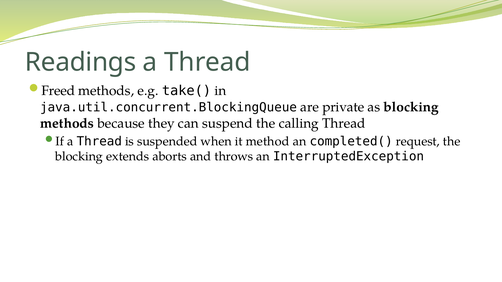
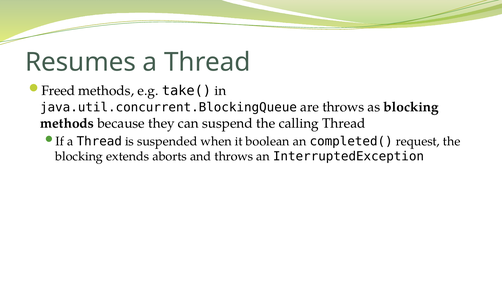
Readings: Readings -> Resumes (80, 62)
are private: private -> throws (343, 107)
method: method -> boolean (268, 142)
